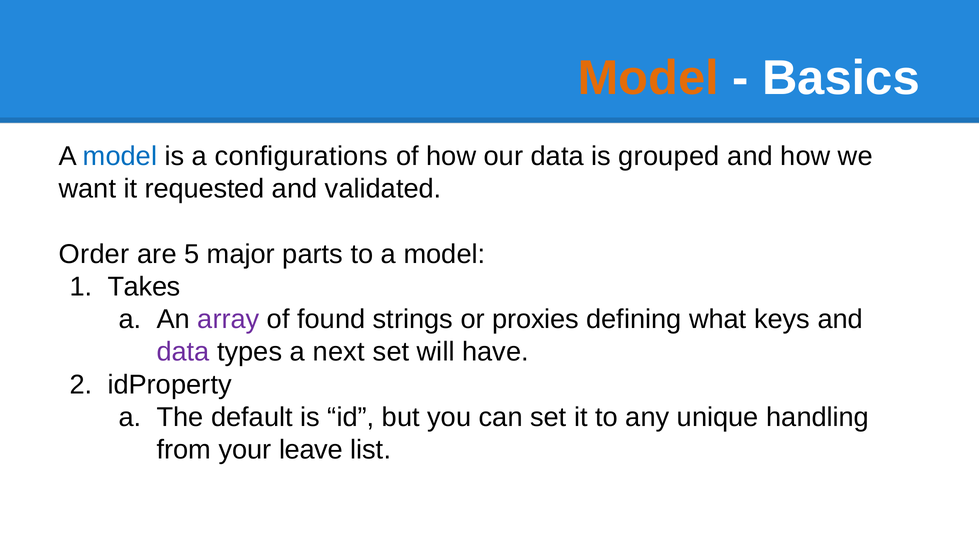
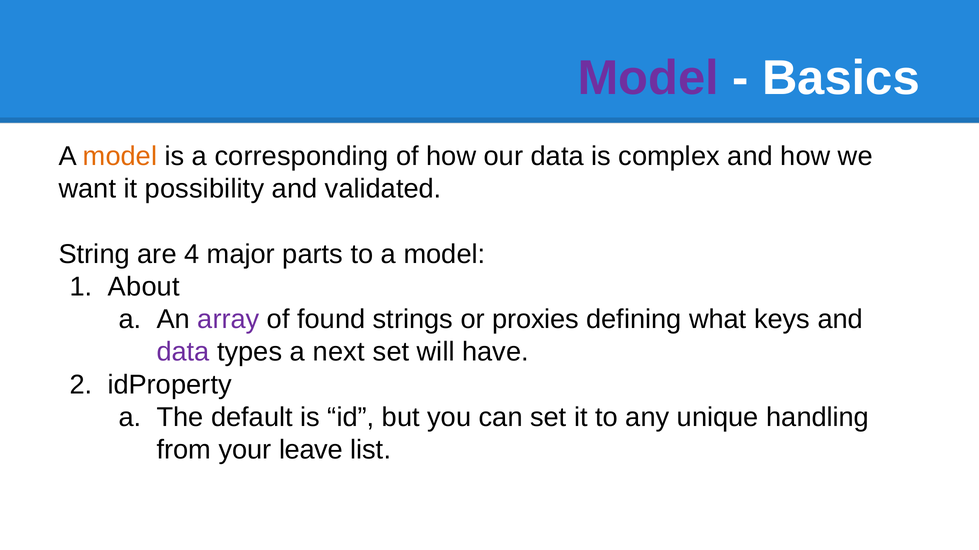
Model colour: orange -> purple (648, 78)
model colour: blue -> orange (120, 157)
configurations: configurations -> corresponding (301, 157)
grouped: grouped -> complex (669, 157)
requested: requested -> possibility (205, 189)
Order: Order -> String (94, 254)
5: 5 -> 4 (192, 254)
Takes: Takes -> About (144, 287)
